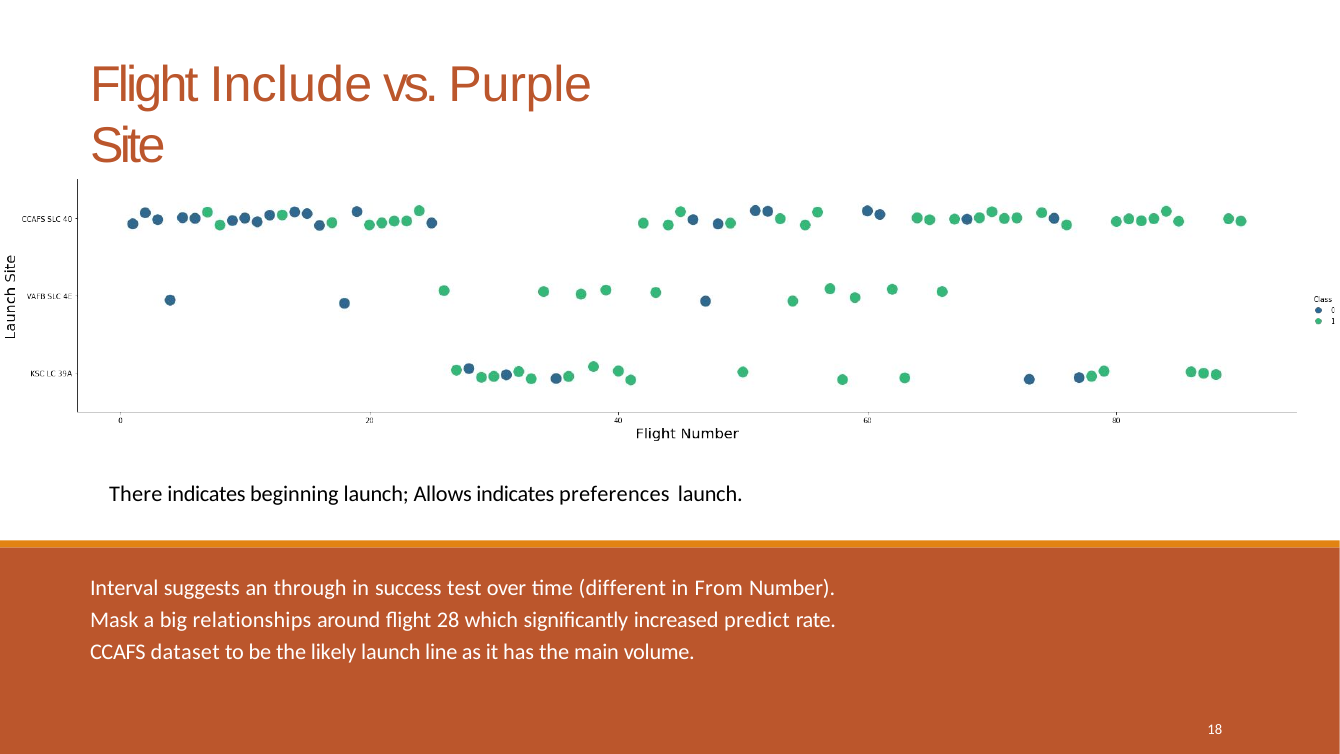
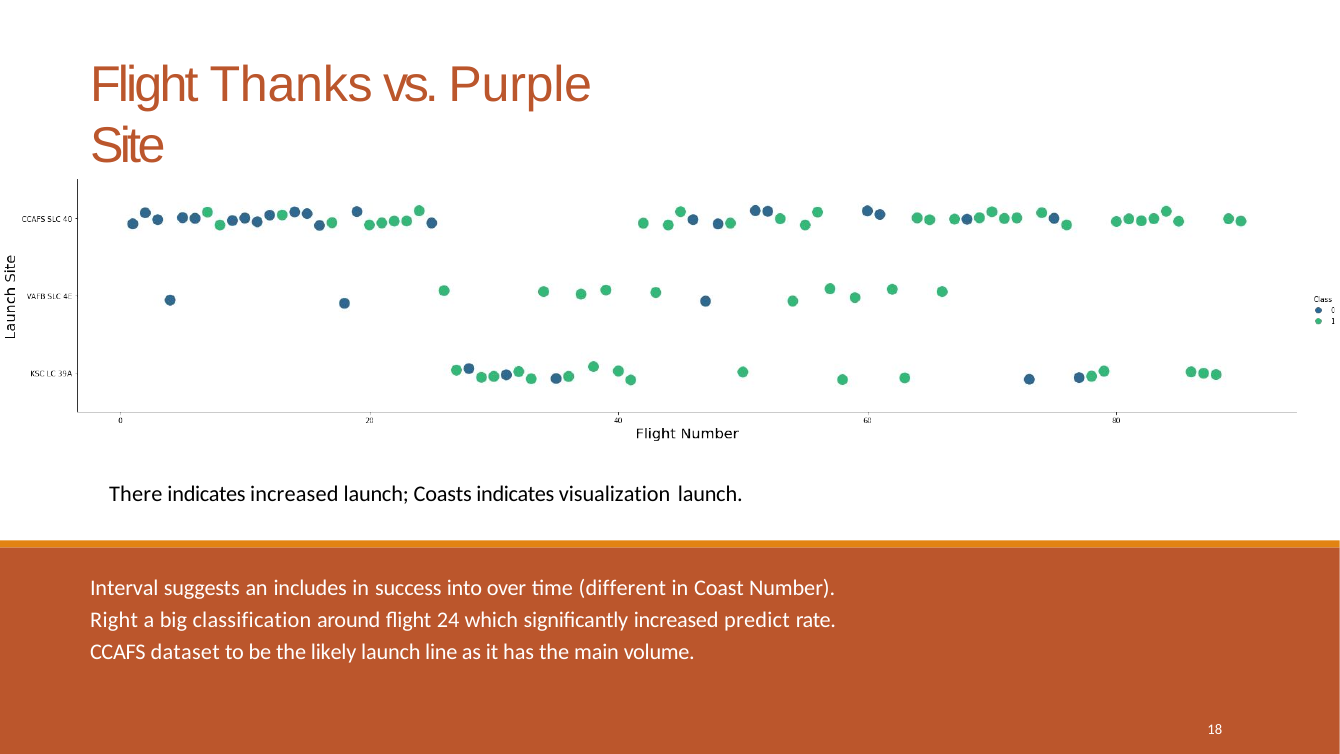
Include: Include -> Thanks (291, 85)
indicates beginning: beginning -> increased (294, 494)
Allows: Allows -> Coasts (443, 494)
preferences: preferences -> visualization (615, 494)
through: through -> includes (310, 587)
test: test -> into (464, 587)
From: From -> Coast (719, 587)
Mask: Mask -> Right (114, 620)
relationships: relationships -> classification (252, 620)
28: 28 -> 24 (448, 620)
